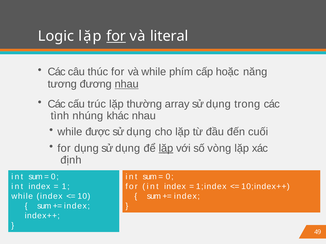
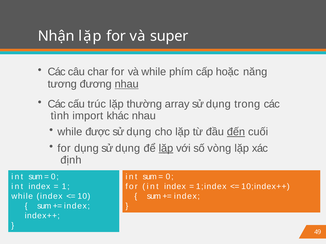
Logic: Logic -> Nhận (56, 36)
for underline: present -> none (116, 36)
literal: literal -> super (169, 36)
thúc: thúc -> char (98, 72)
nhúng: nhúng -> import (88, 116)
đến underline: none -> present (236, 132)
